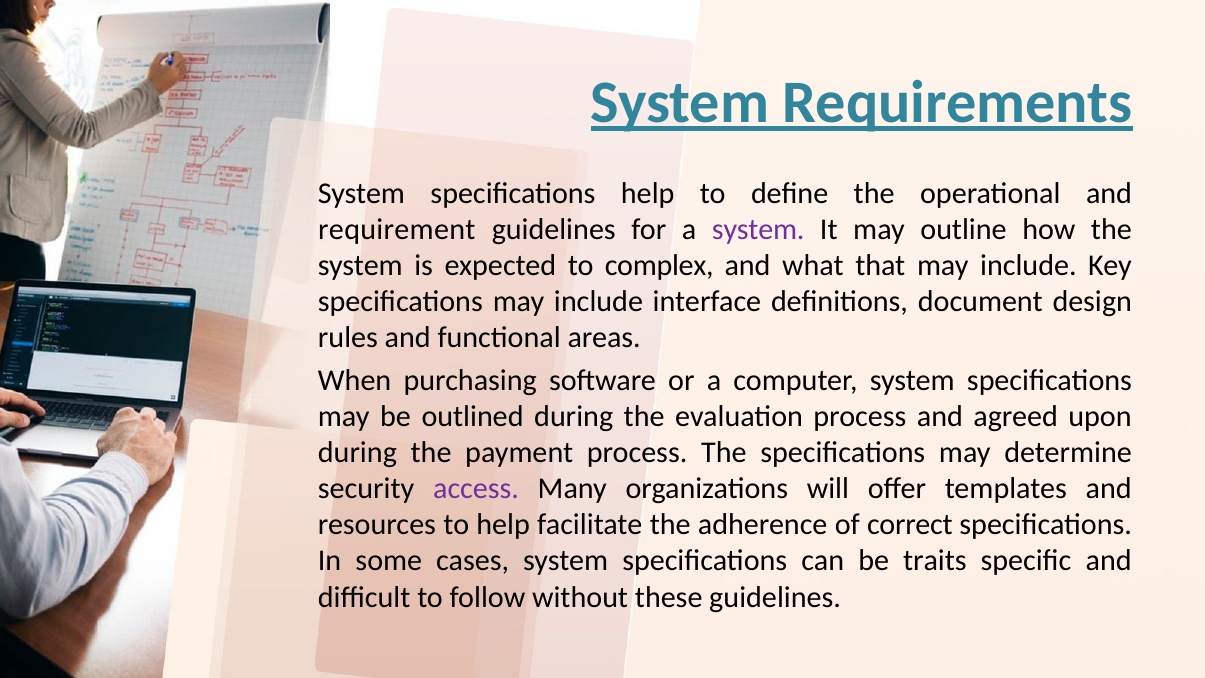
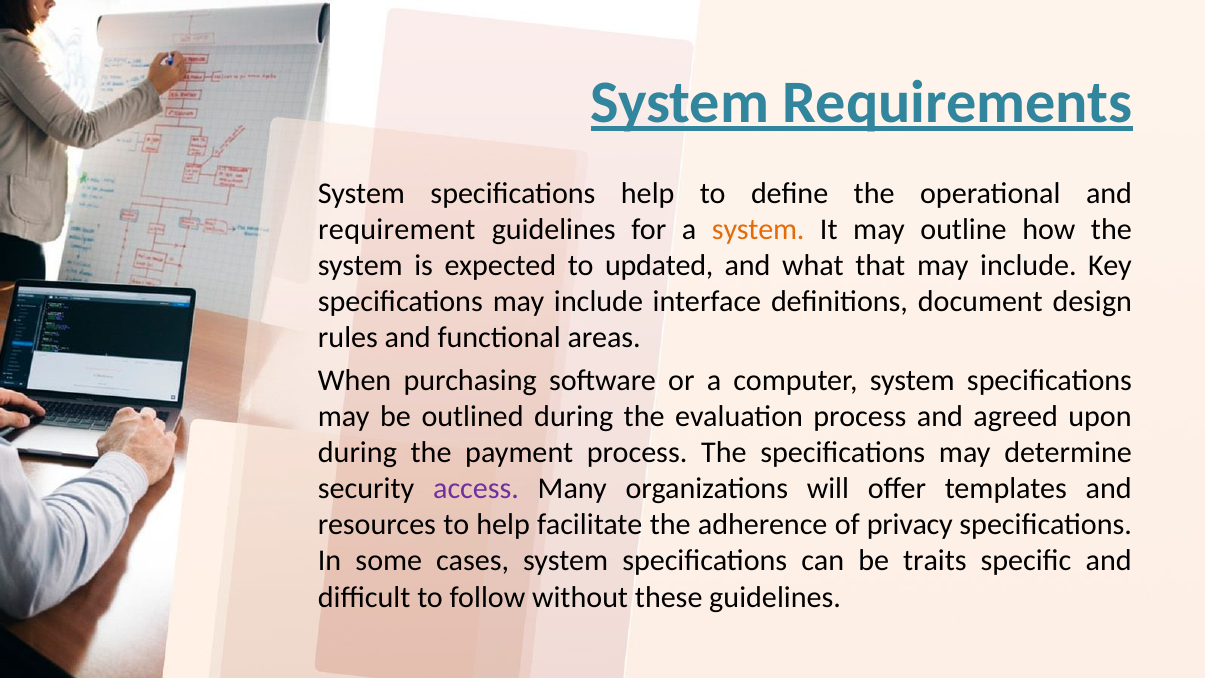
system colour: purple -> orange (758, 229)
complex: complex -> updated (659, 266)
correct: correct -> privacy (910, 525)
